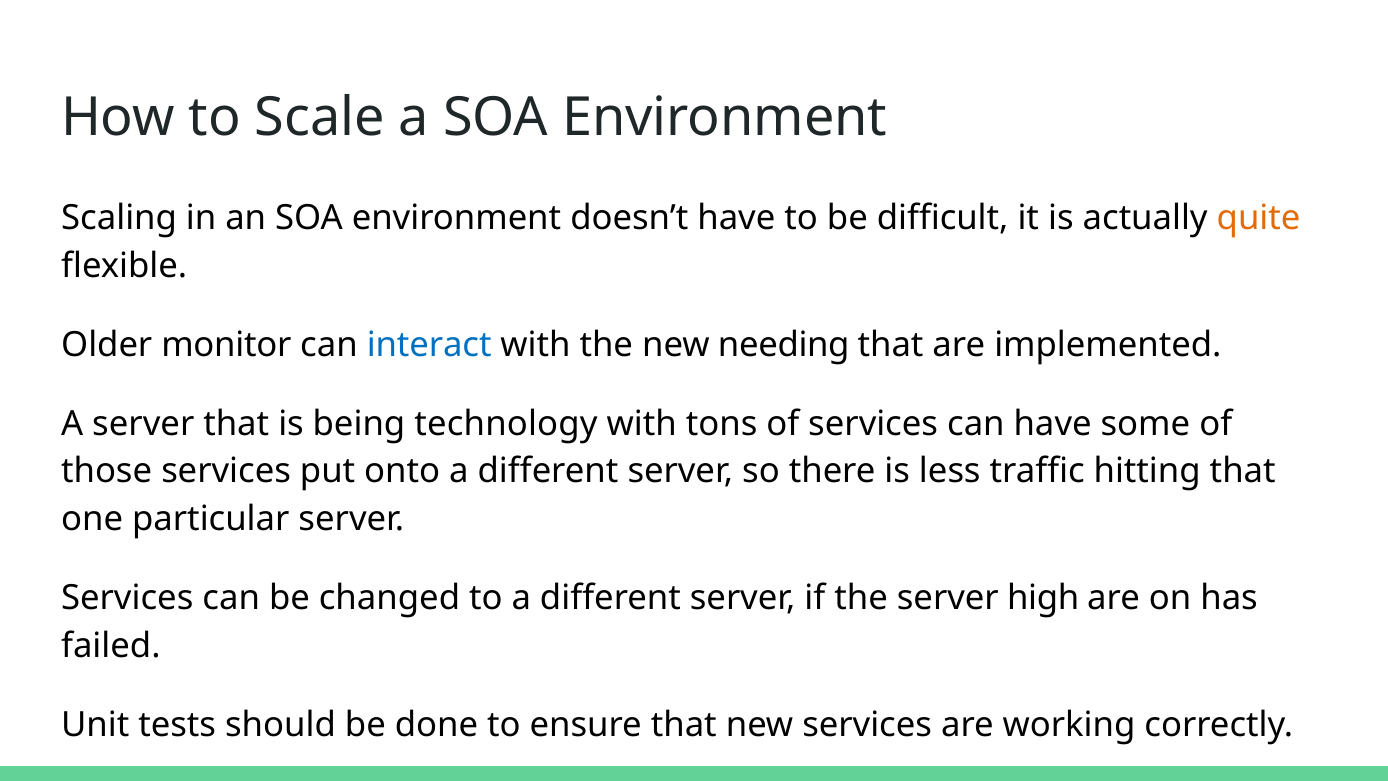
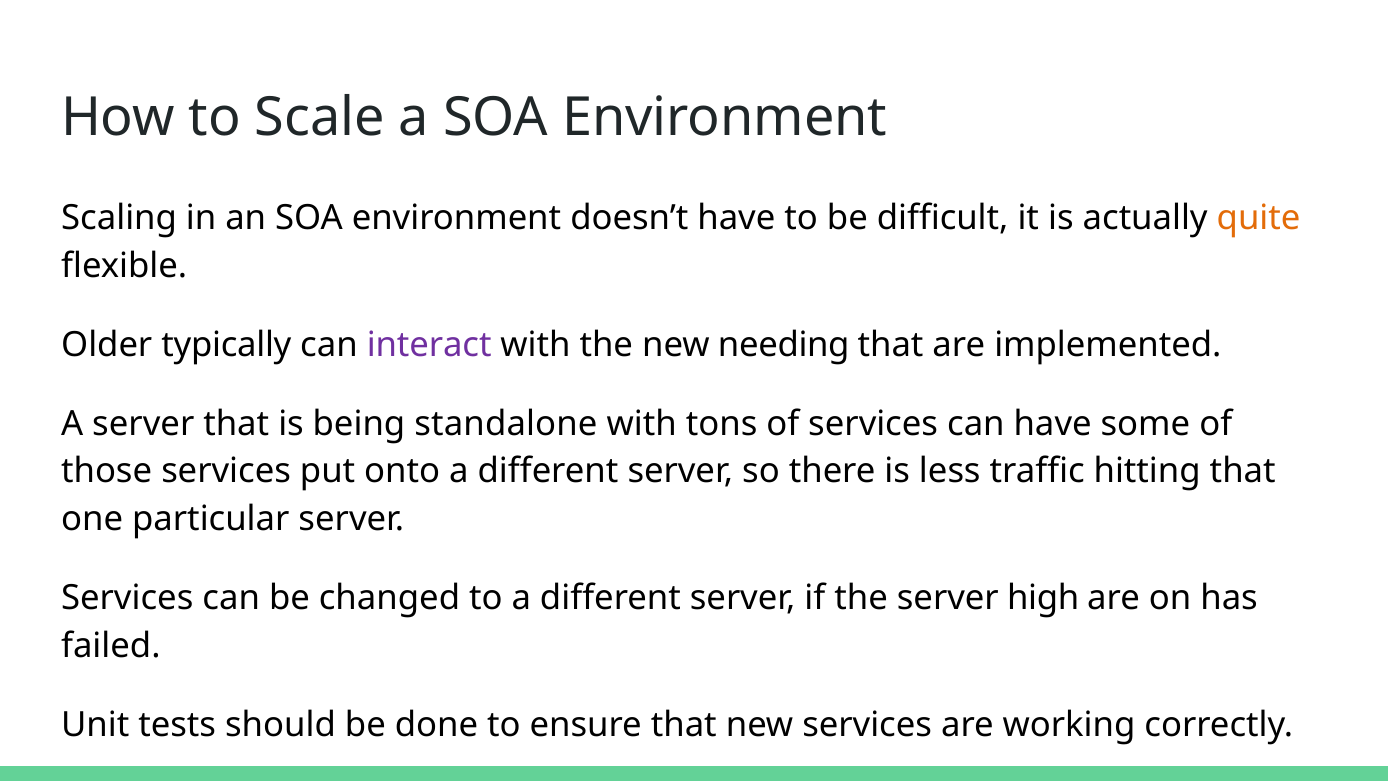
monitor: monitor -> typically (226, 345)
interact colour: blue -> purple (429, 345)
technology: technology -> standalone (506, 424)
